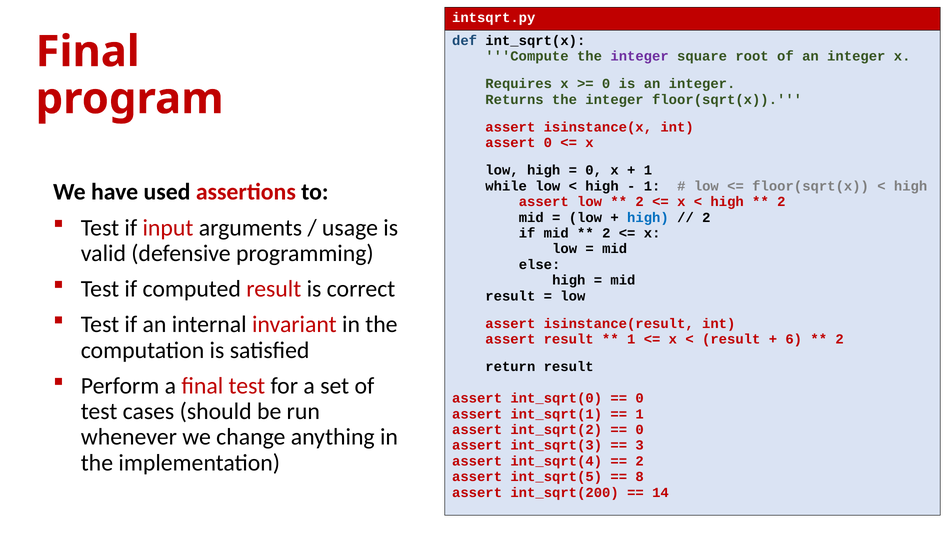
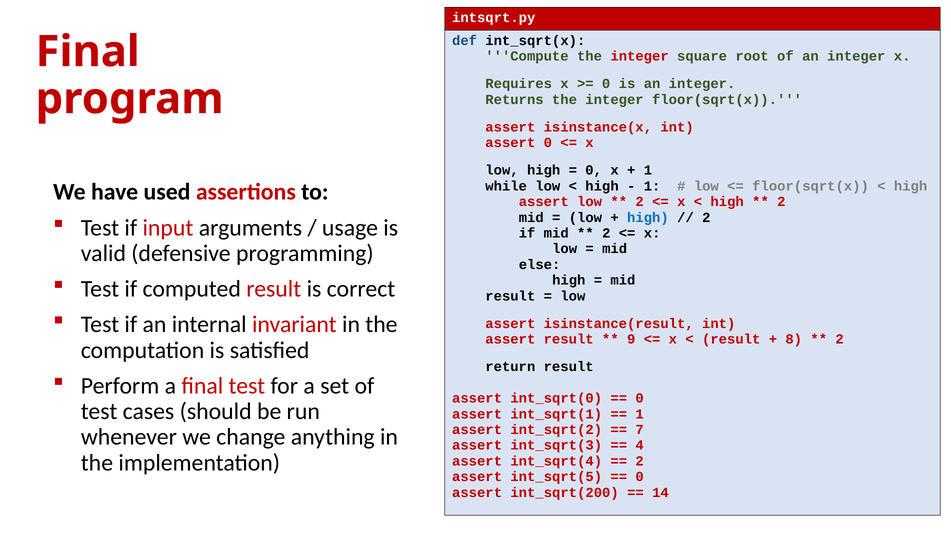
integer colour: purple -> red (640, 56)
1: 1 -> 9 (631, 339)
6: 6 -> 8 (794, 339)
0: 0 -> 7 (640, 430)
3: 3 -> 4 (640, 445)
8: 8 -> 0 (640, 477)
